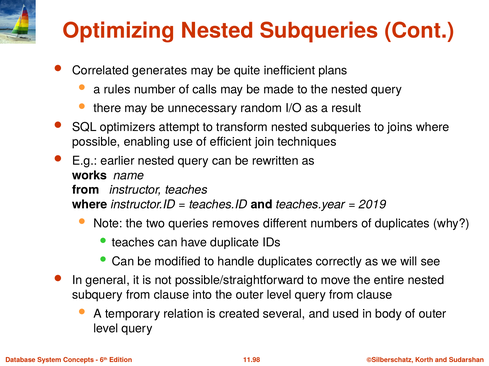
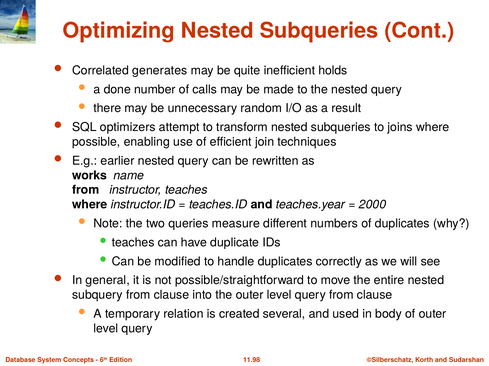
plans: plans -> holds (333, 71)
rules: rules -> done (117, 90)
2019: 2019 -> 2000 (373, 205)
removes: removes -> measure (236, 224)
